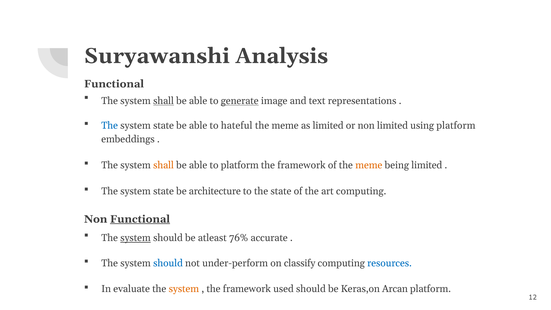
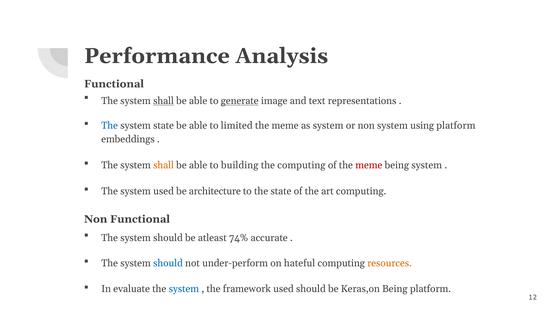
Suryawanshi: Suryawanshi -> Performance (157, 56)
hateful: hateful -> limited (237, 125)
as limited: limited -> system (328, 125)
non limited: limited -> system (392, 125)
to platform: platform -> building (240, 165)
framework: framework -> computing (301, 165)
meme colour: orange -> red (369, 165)
being limited: limited -> system (427, 165)
state: state -> used (164, 191)
Functional underline: present -> none (140, 219)
system underline: present -> none (136, 238)
76%: 76% -> 74% (239, 238)
classify: classify -> hateful (300, 263)
resources colour: blue -> orange (389, 263)
system colour: orange -> blue (184, 289)
Keras,on Arcan: Arcan -> Being (395, 289)
